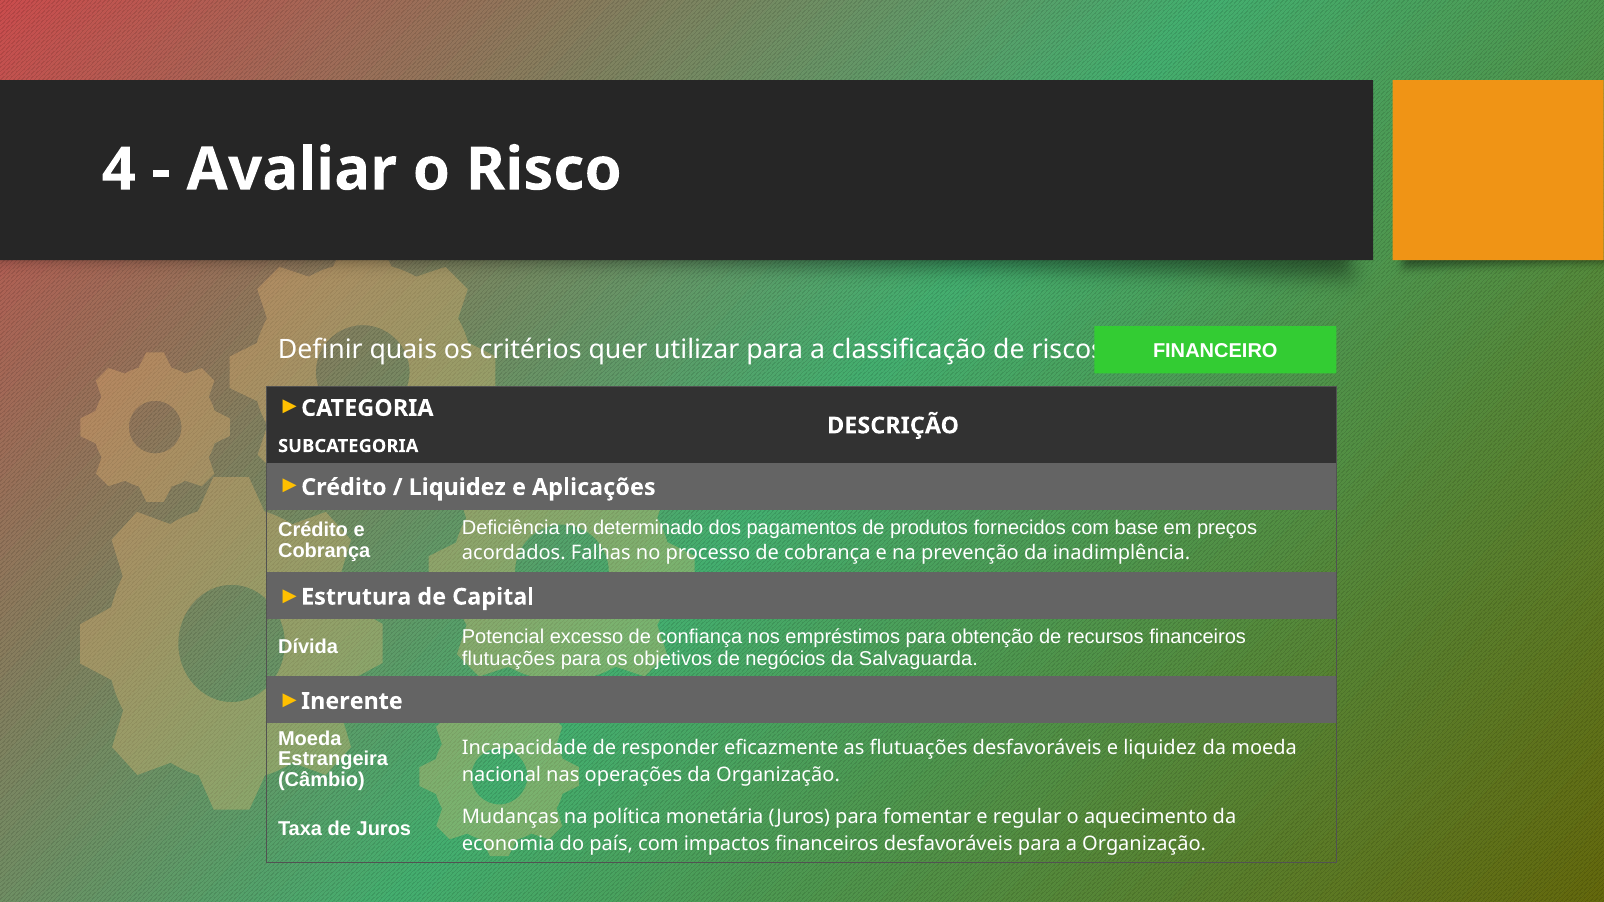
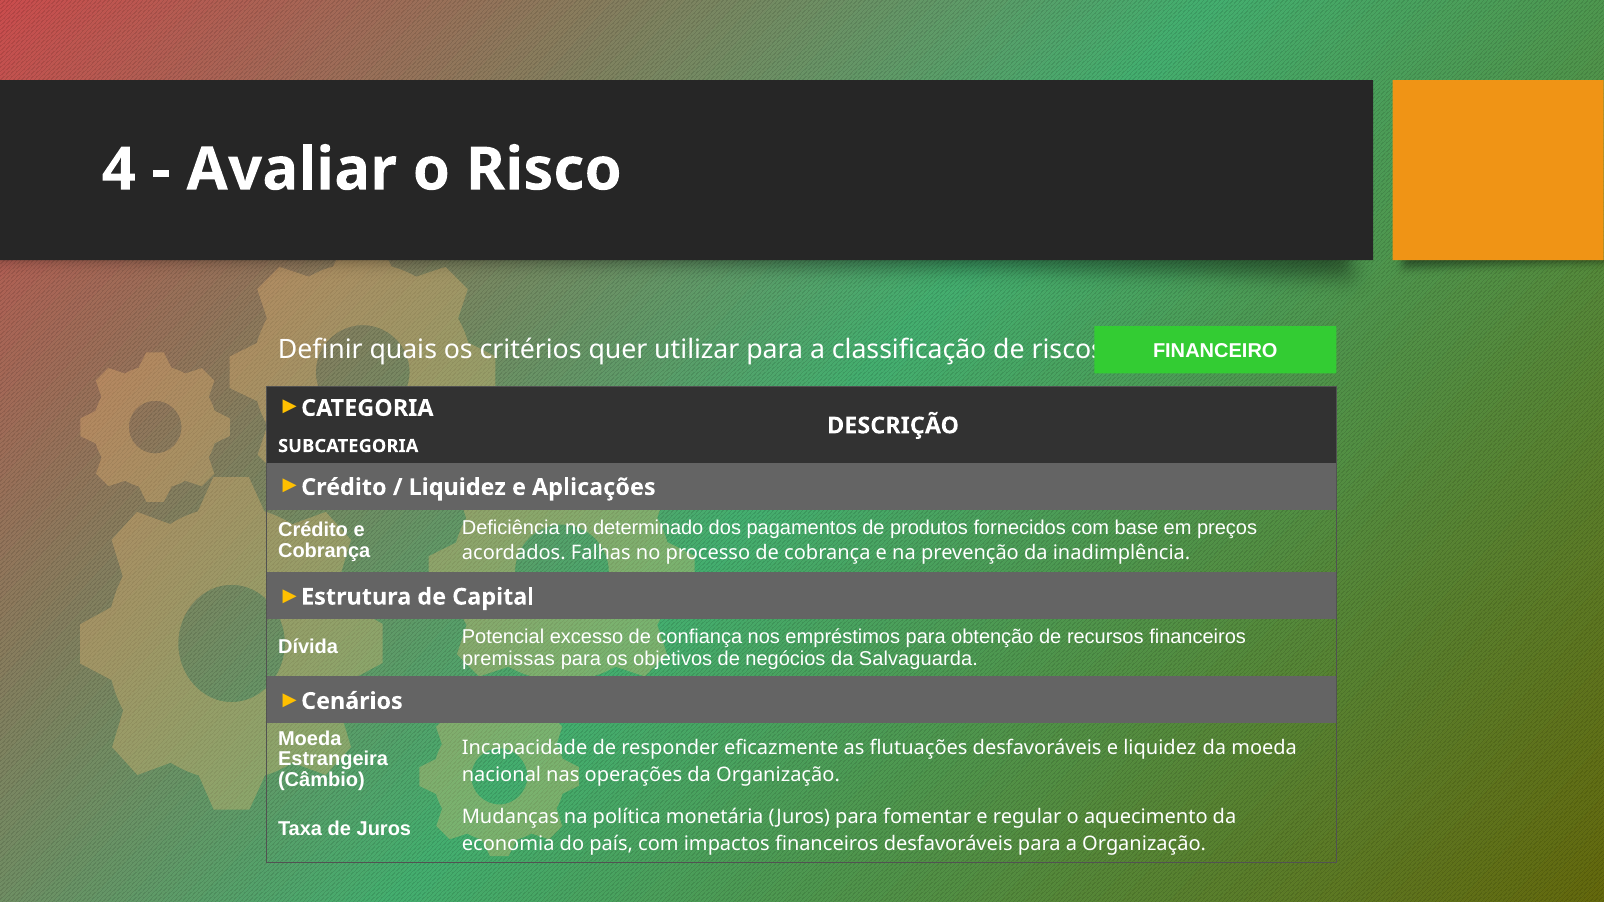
flutuações: flutuações -> premissas (508, 659)
Inerente: Inerente -> Cenários (352, 701)
